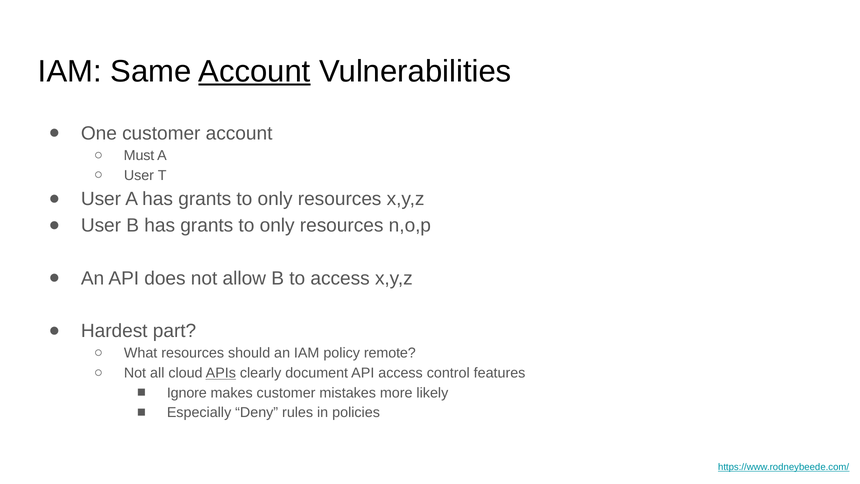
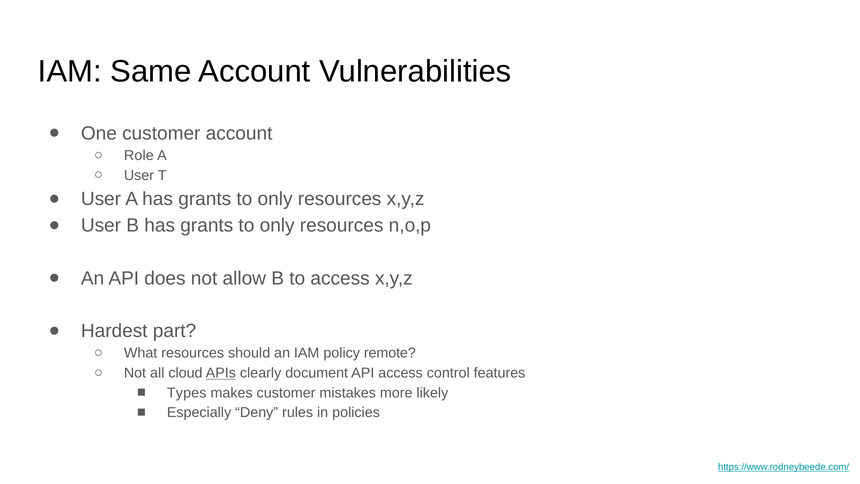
Account underline: present -> none (254, 71)
Must: Must -> Role (139, 155)
Ignore: Ignore -> Types (187, 393)
